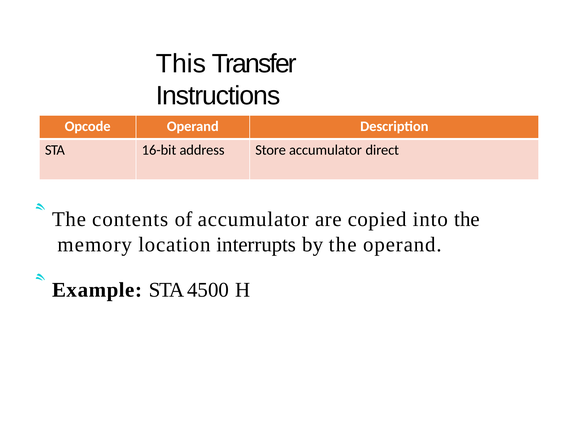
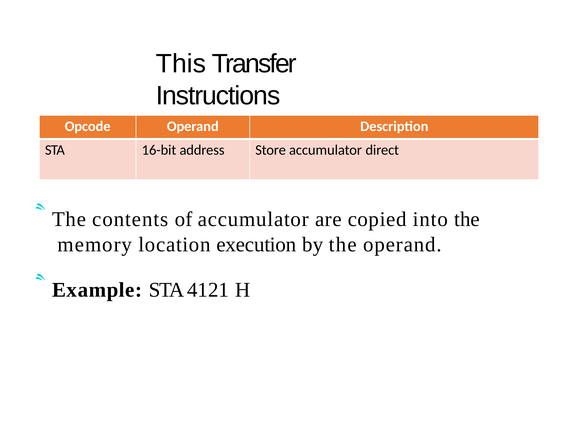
interrupts: interrupts -> execution (256, 244)
4500: 4500 -> 4121 (208, 289)
